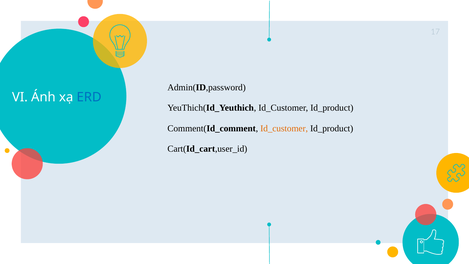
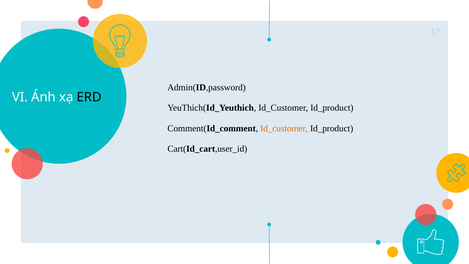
ERD colour: blue -> black (89, 97)
